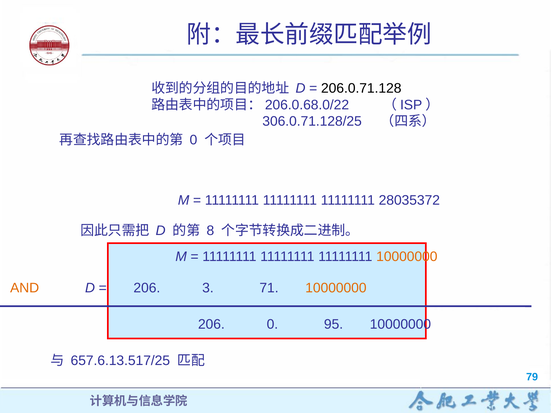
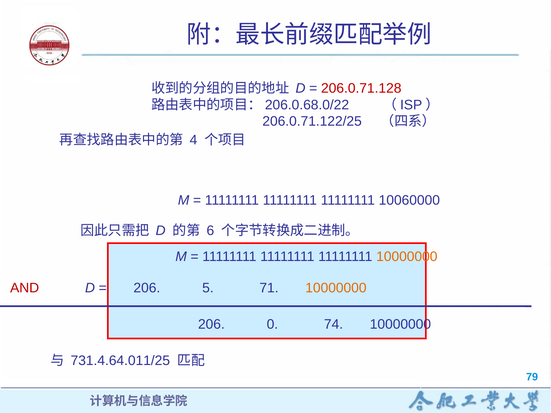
206.0.71.128 colour: black -> red (361, 88)
306.0.71.128/25: 306.0.71.128/25 -> 206.0.71.122/25 (312, 121)
0: 0 -> 4 (193, 140)
28035372: 28035372 -> 10060000 (409, 200)
8: 8 -> 6 (210, 231)
AND colour: orange -> red (25, 288)
3: 3 -> 5 (208, 288)
95: 95 -> 74 (334, 325)
657.6.13.517/25: 657.6.13.517/25 -> 731.4.64.011/25 (120, 361)
